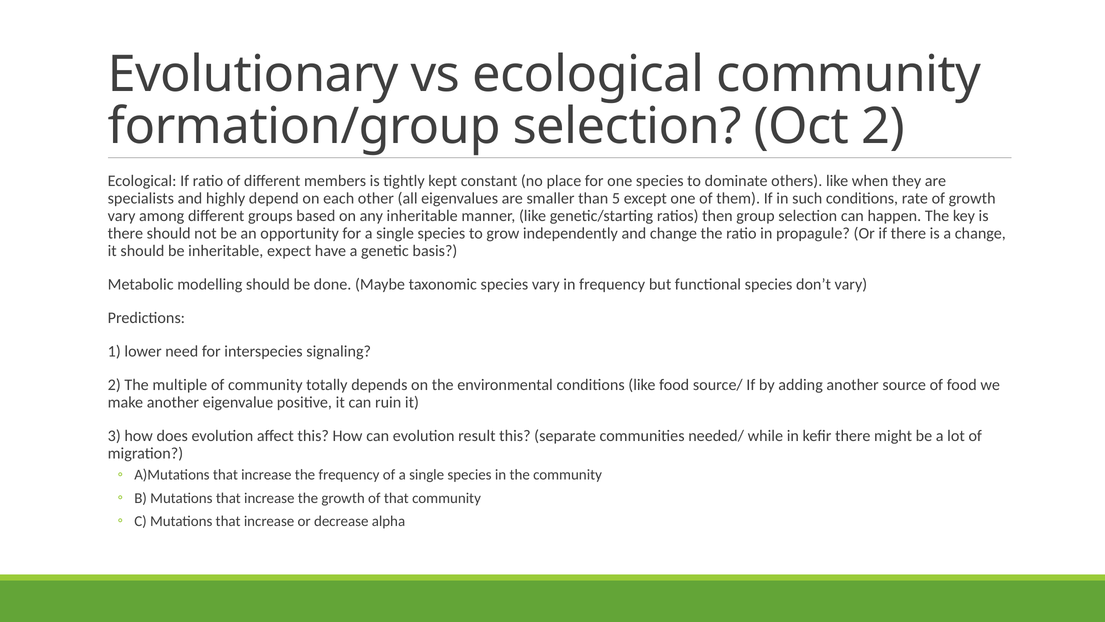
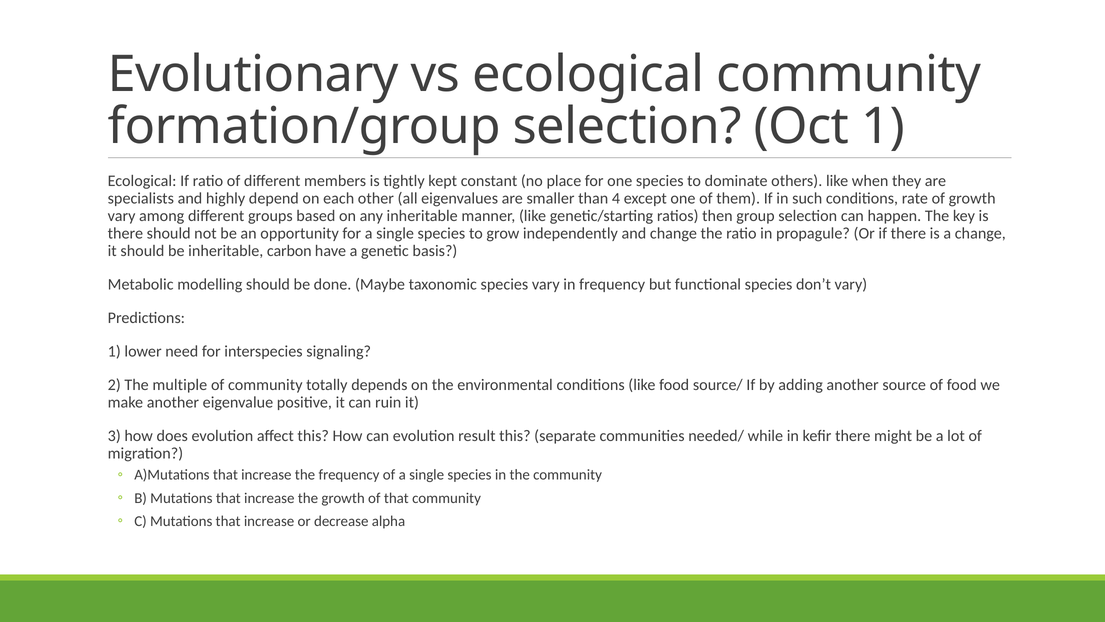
Oct 2: 2 -> 1 (883, 126)
5: 5 -> 4 (616, 198)
expect: expect -> carbon (289, 251)
